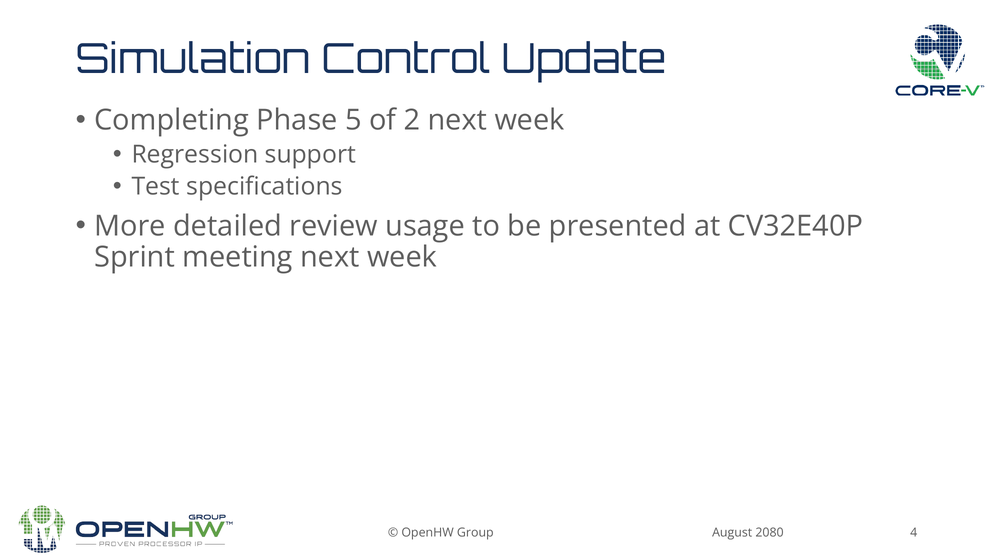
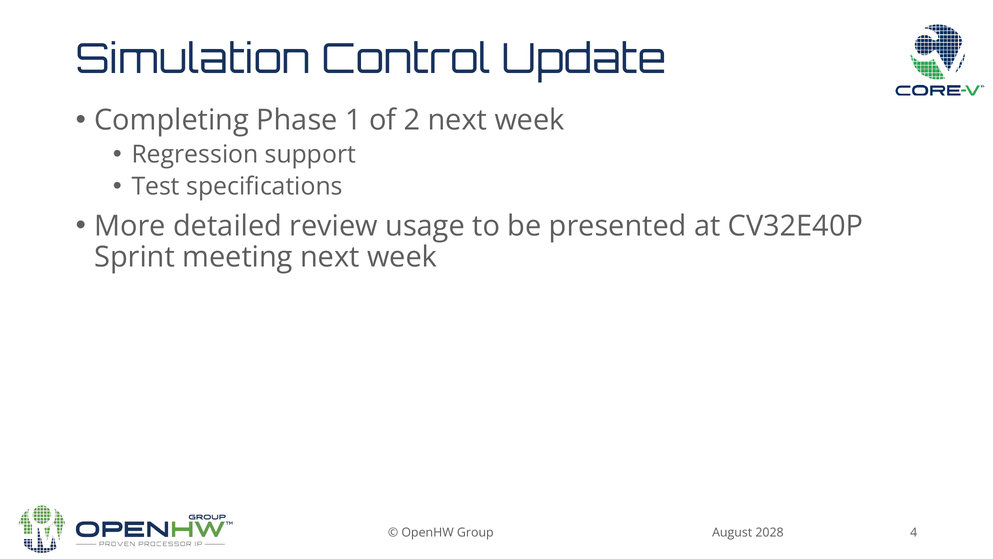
5: 5 -> 1 (353, 120)
2080: 2080 -> 2028 (770, 532)
